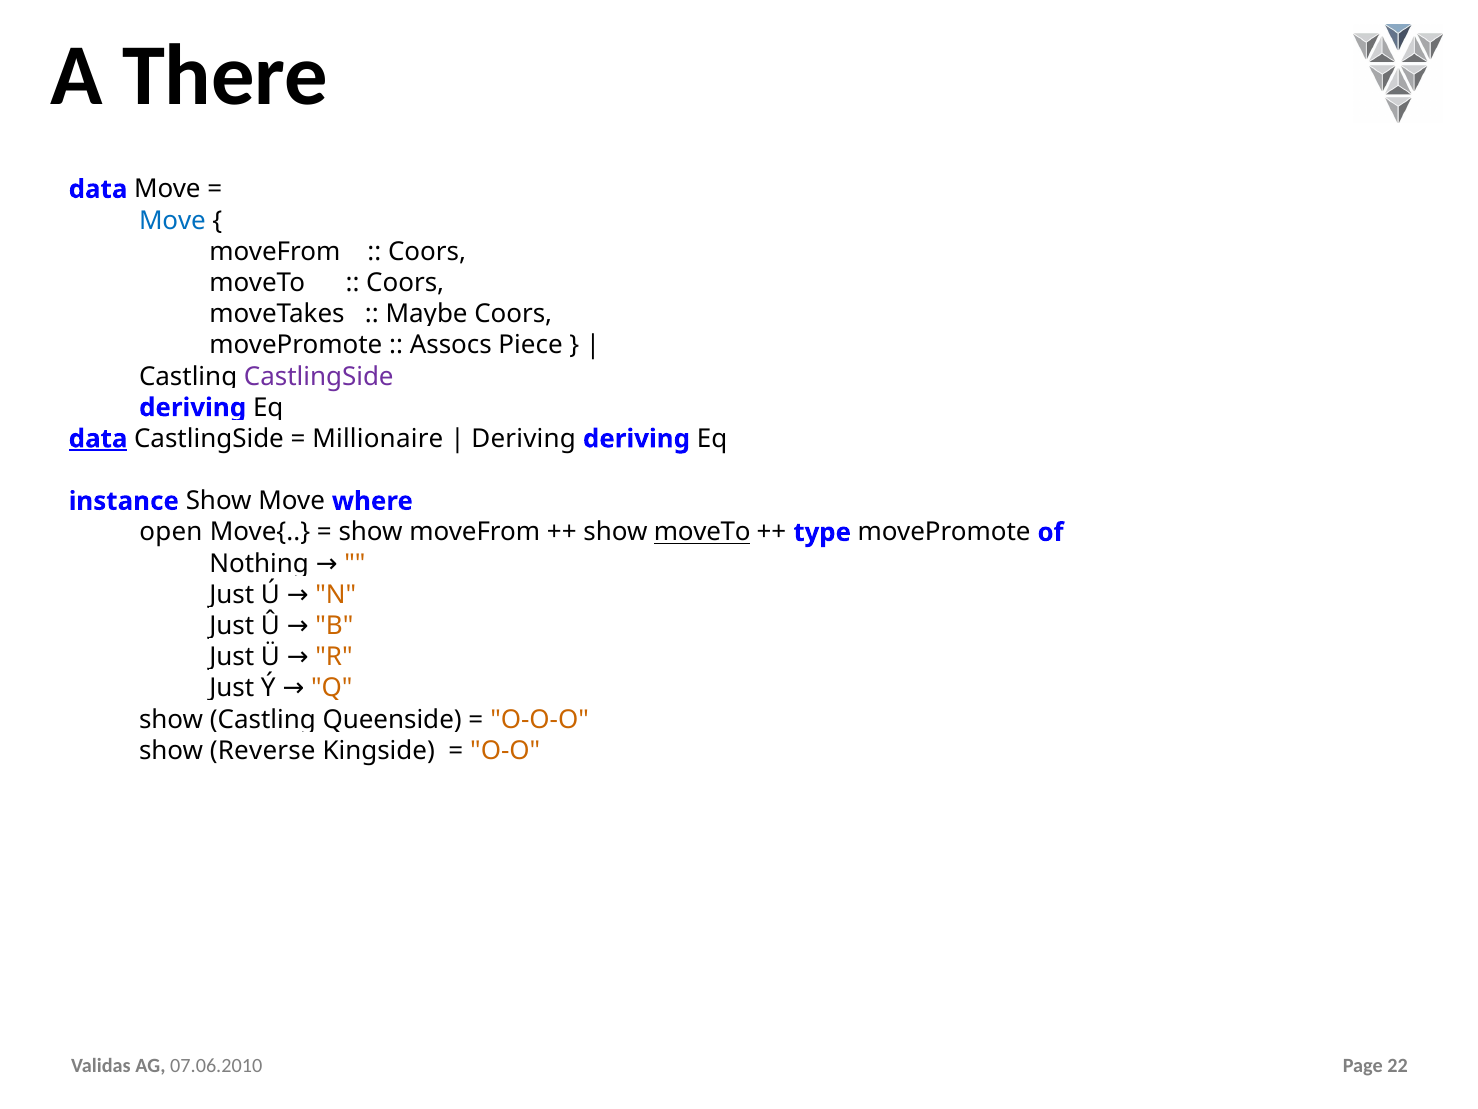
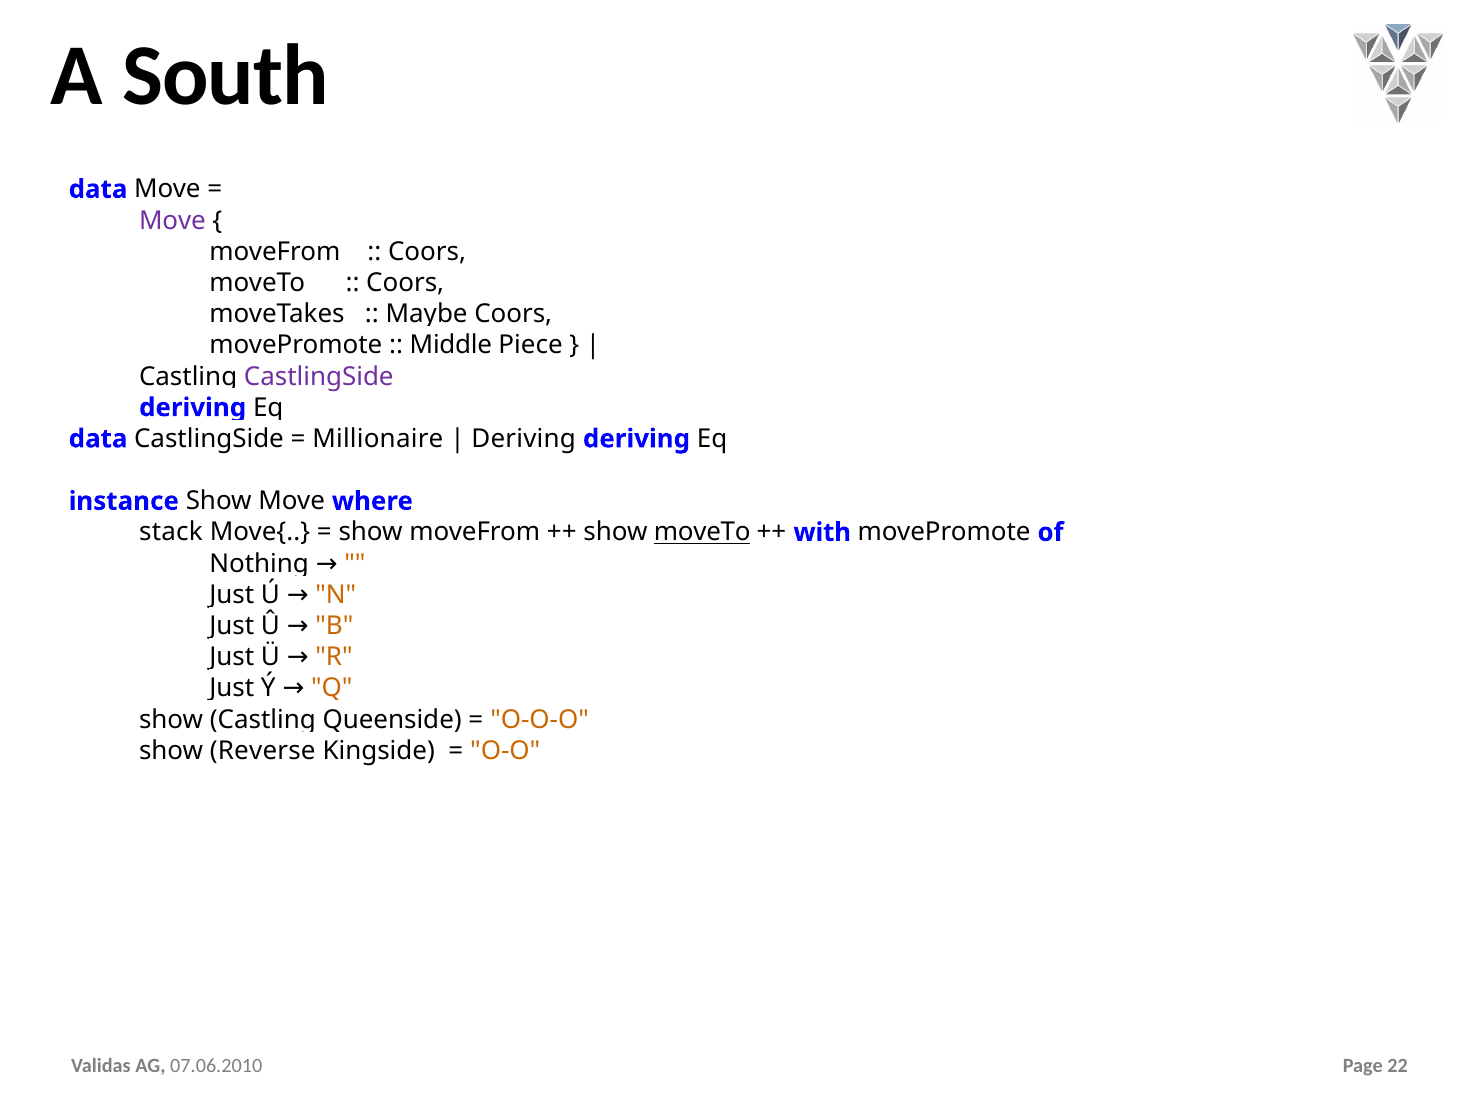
There: There -> South (226, 76)
Move colour: blue -> purple (172, 220)
Assocs: Assocs -> Middle (451, 345)
data underline: present -> none (98, 439)
open: open -> stack (171, 532)
type: type -> with (822, 532)
